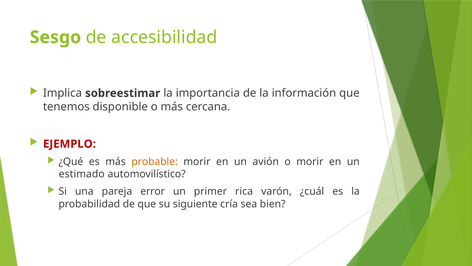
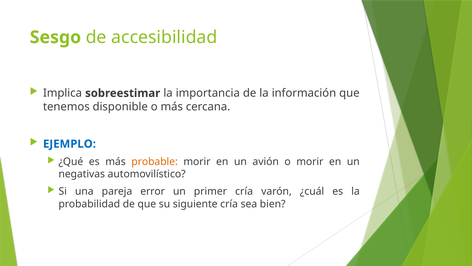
EJEMPLO colour: red -> blue (69, 144)
estimado: estimado -> negativas (82, 174)
primer rica: rica -> cría (244, 191)
